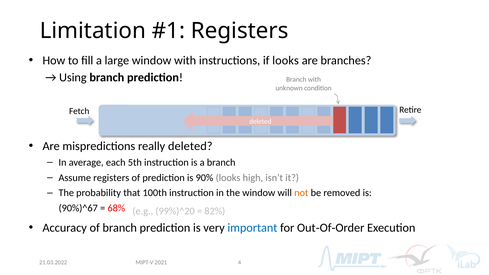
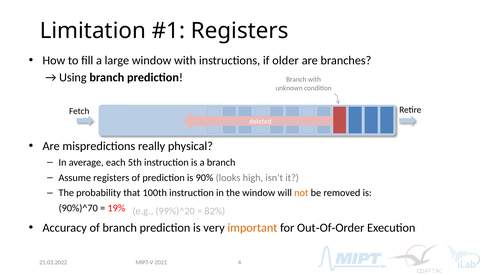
if looks: looks -> older (286, 60)
really deleted: deleted -> physical (190, 146)
90%)^67: 90%)^67 -> 90%)^70 (78, 208)
68%: 68% -> 19% (116, 208)
important colour: blue -> orange (252, 228)
